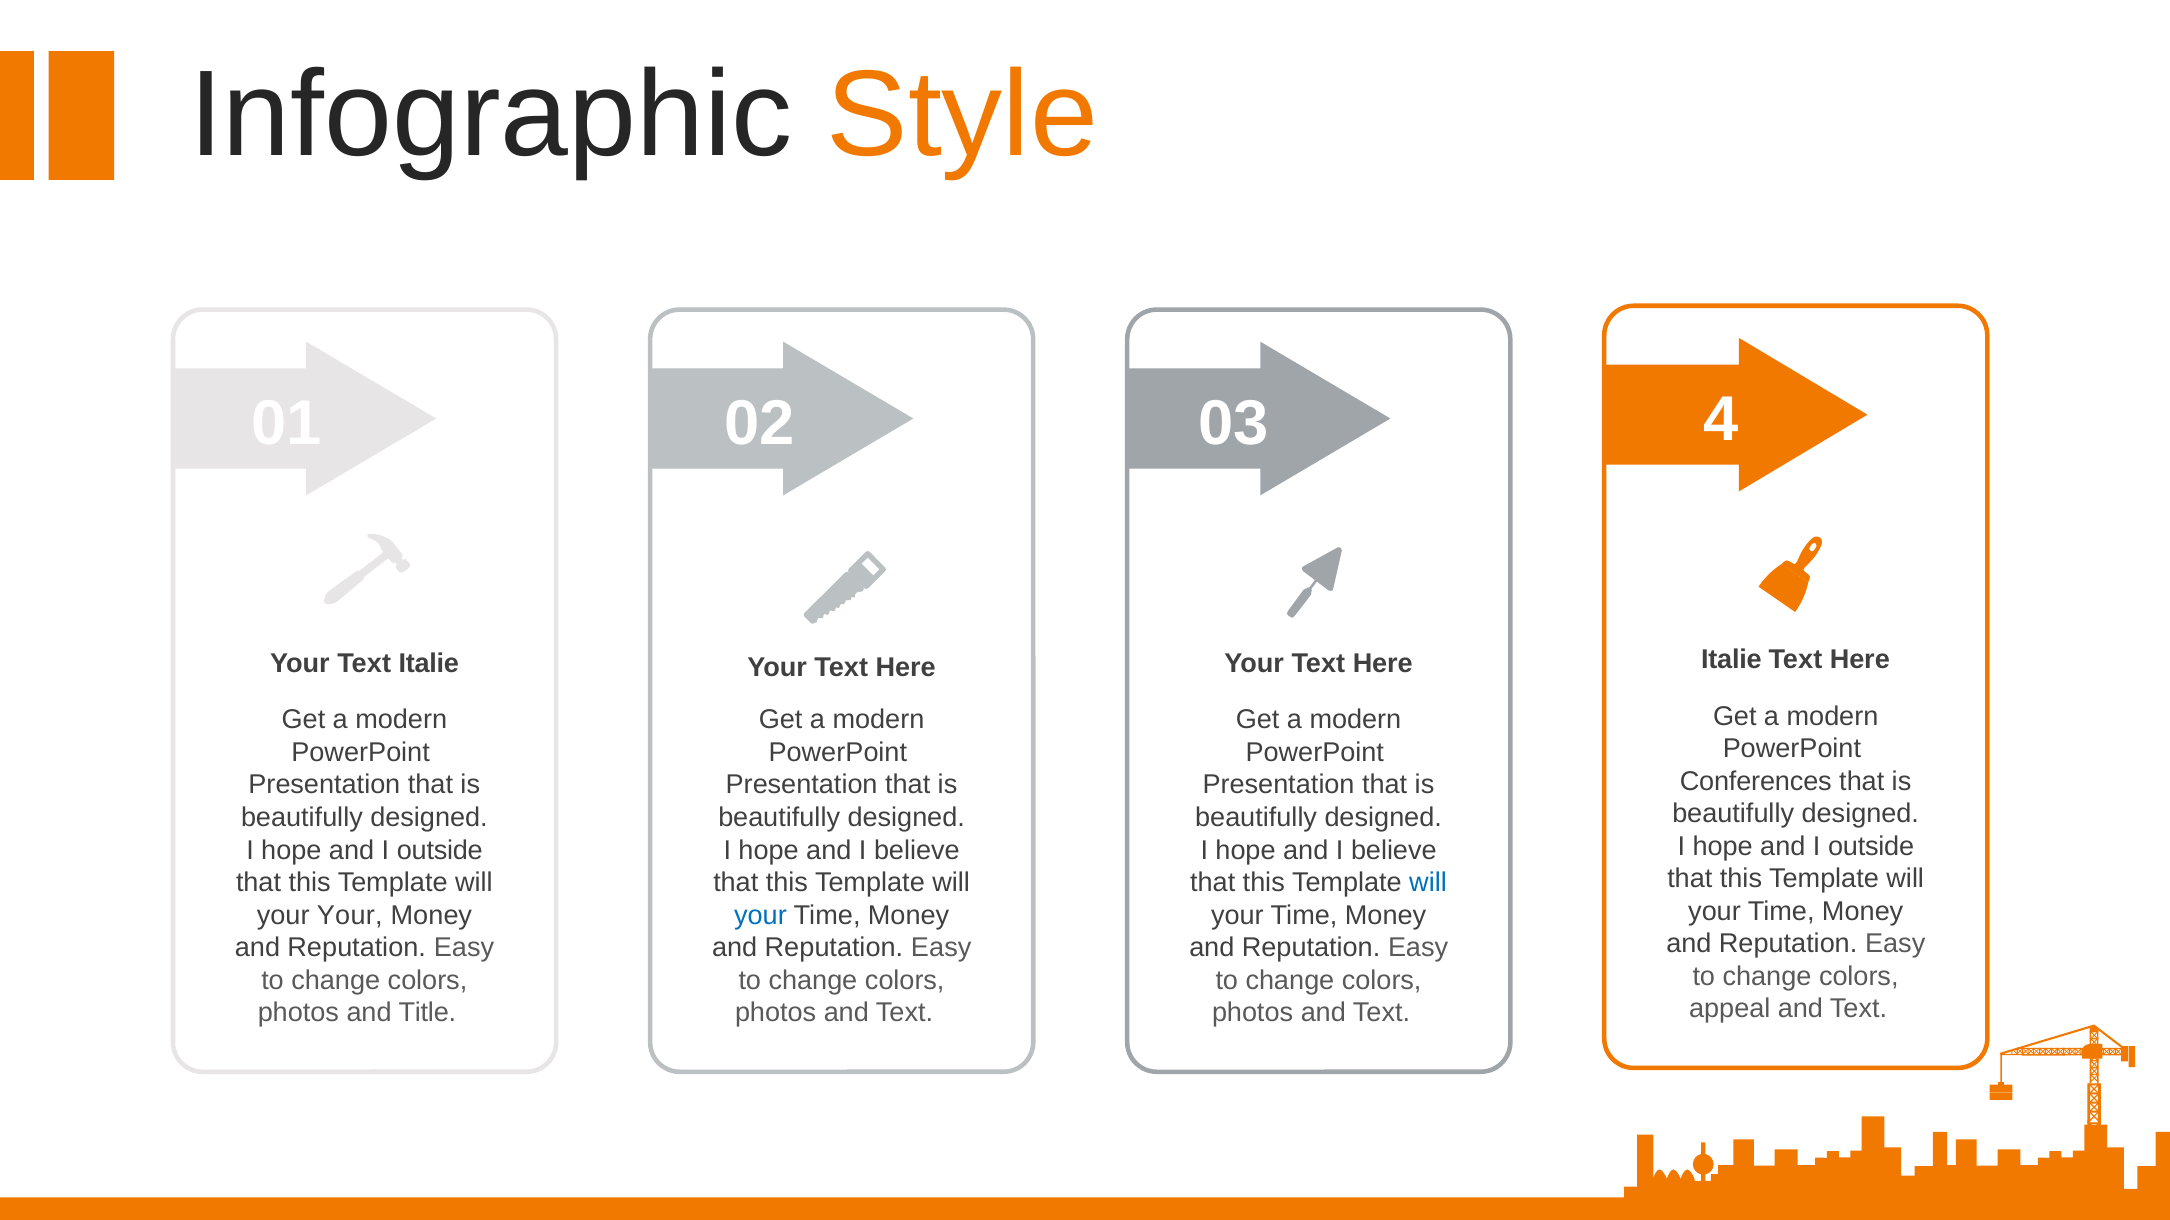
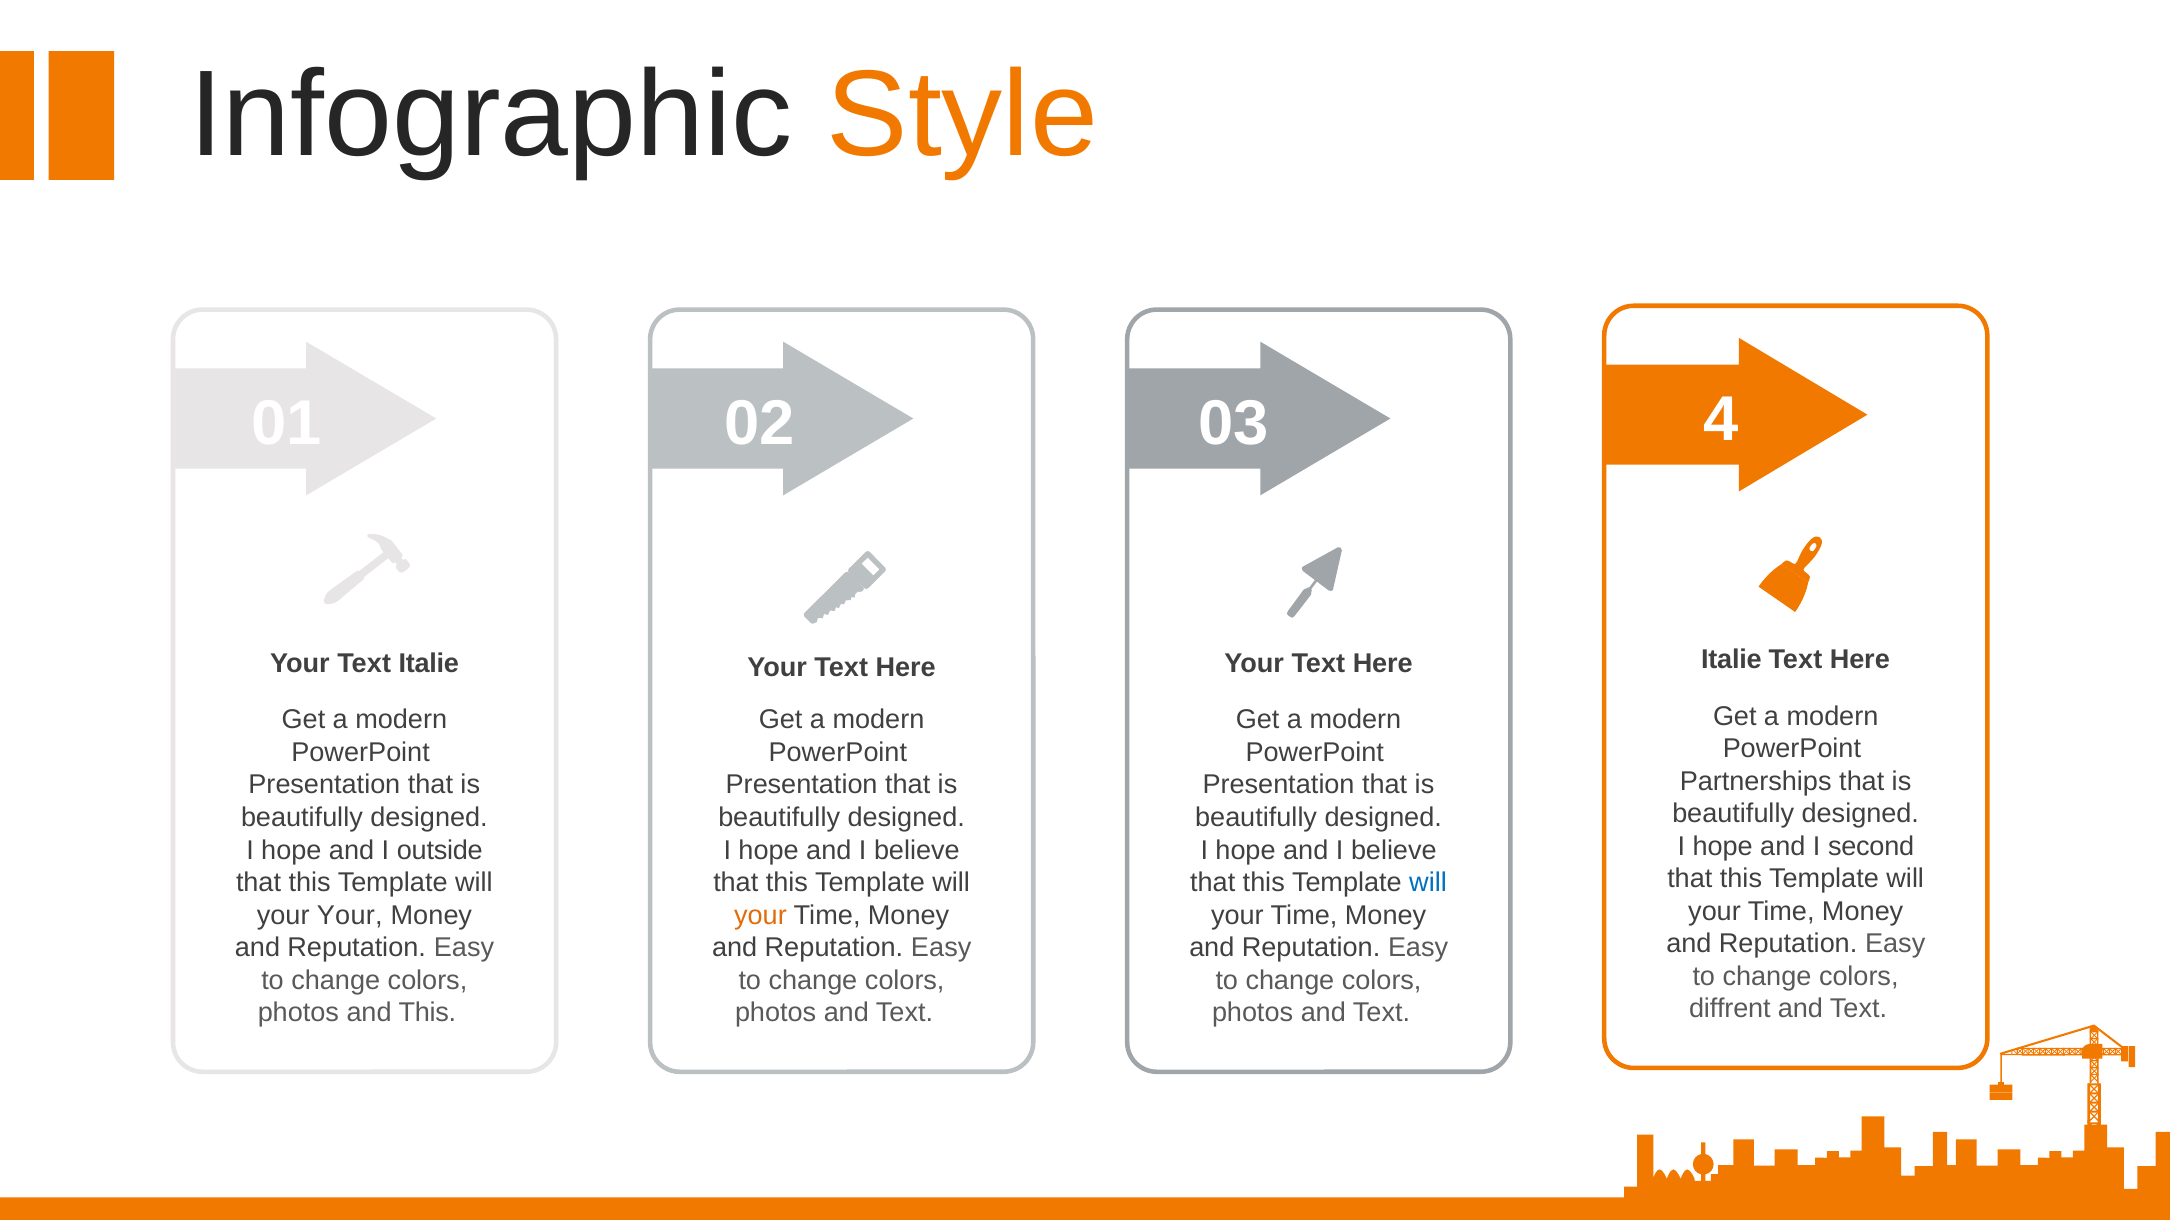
Conferences: Conferences -> Partnerships (1756, 782)
outside: outside -> second (1871, 847)
your colour: blue -> orange (760, 916)
appeal: appeal -> diffrent (1730, 1009)
and Title: Title -> This (427, 1013)
